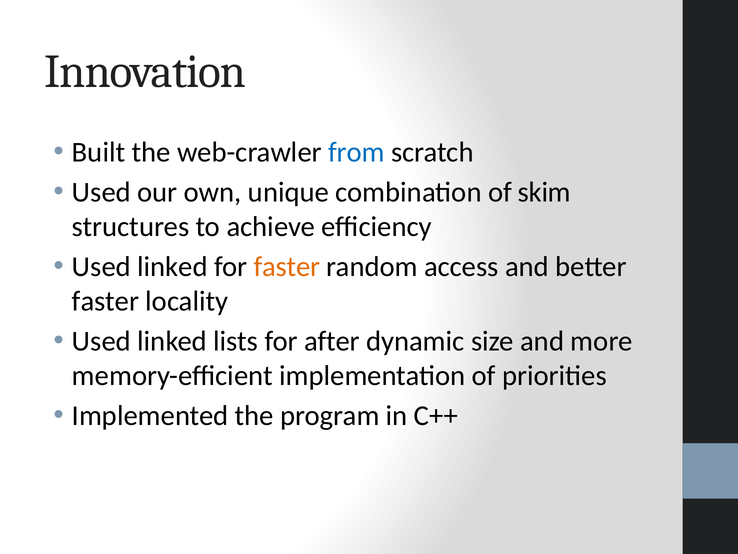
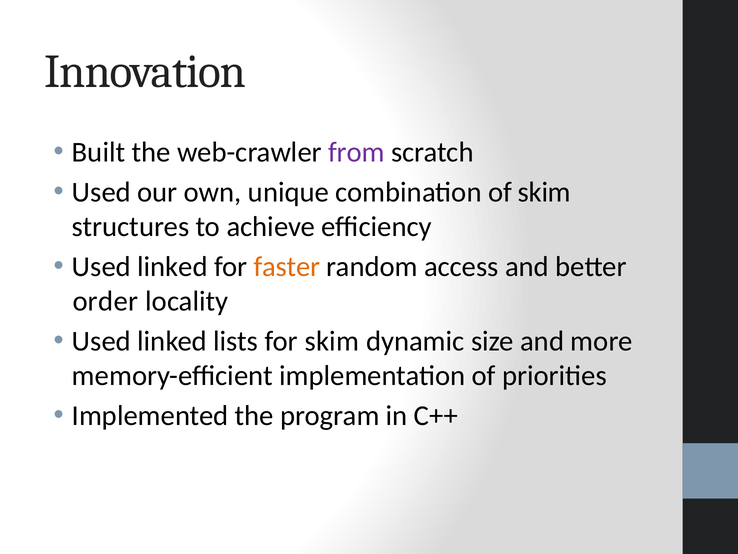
from colour: blue -> purple (356, 152)
faster: faster -> order (105, 301)
for after: after -> skim (332, 341)
